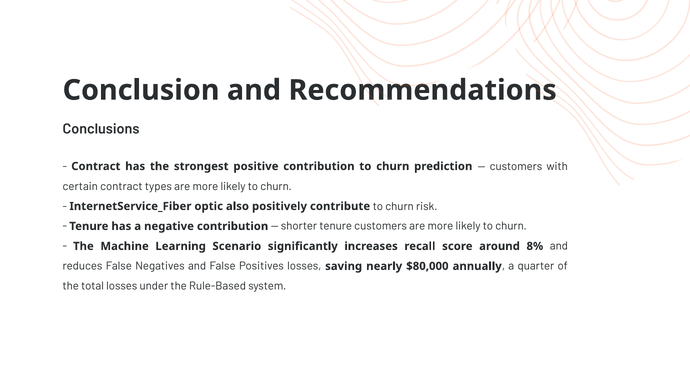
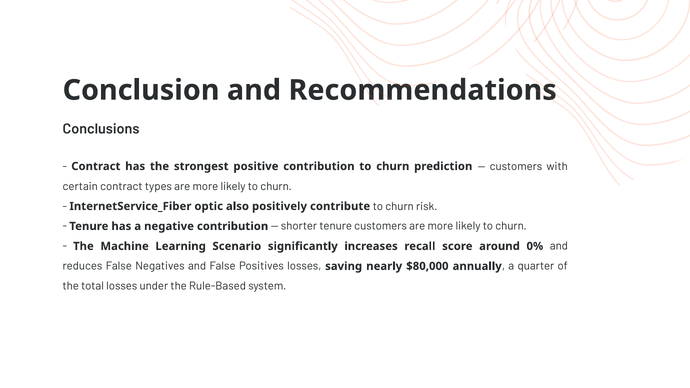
8%: 8% -> 0% (535, 246)
